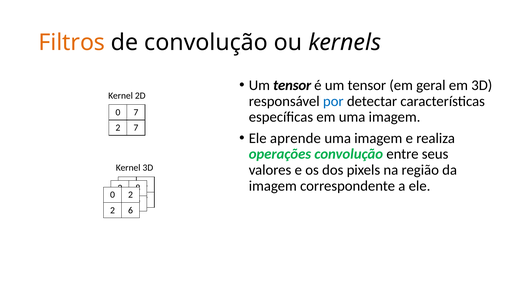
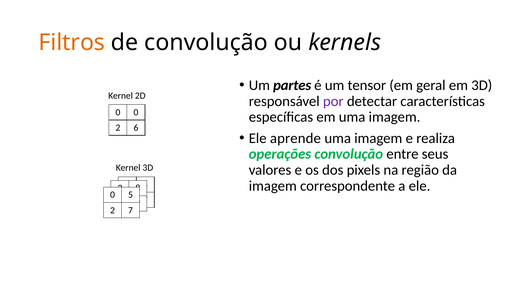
tensor: tensor -> partes (292, 85)
por colour: blue -> purple (333, 101)
0 7: 7 -> 0 (136, 112)
2 7: 7 -> 6 (136, 128)
0 2: 2 -> 5 (131, 195)
2 6: 6 -> 7 (131, 210)
